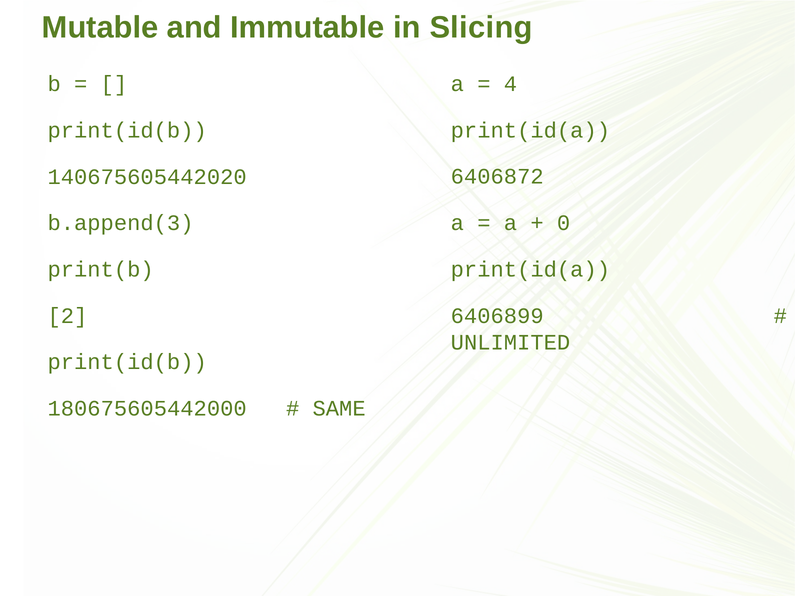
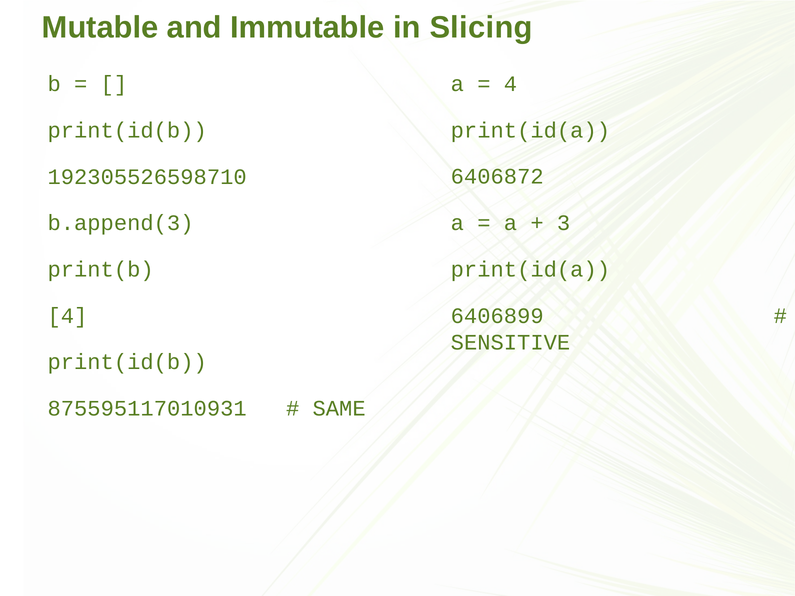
140675605442020: 140675605442020 -> 192305526598710 (147, 177)
0: 0 -> 3 (564, 223)
2: 2 -> 4 (67, 316)
UNLIMITED: UNLIMITED -> SENSITIVE (510, 342)
180675605442000: 180675605442000 -> 875595117010931 (147, 409)
